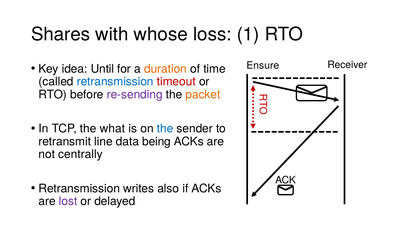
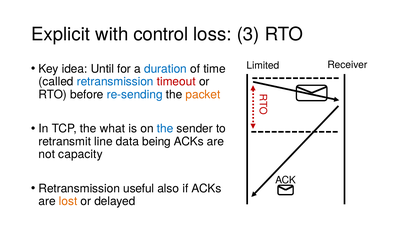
Shares: Shares -> Explicit (61, 34)
whose: whose -> control (161, 34)
1: 1 -> 3 (248, 34)
Ensure: Ensure -> Limited (263, 65)
duration colour: orange -> blue (166, 69)
re-sending colour: purple -> blue (135, 94)
centrally: centrally -> capacity (80, 154)
writes: writes -> useful (139, 188)
lost colour: purple -> orange (68, 201)
